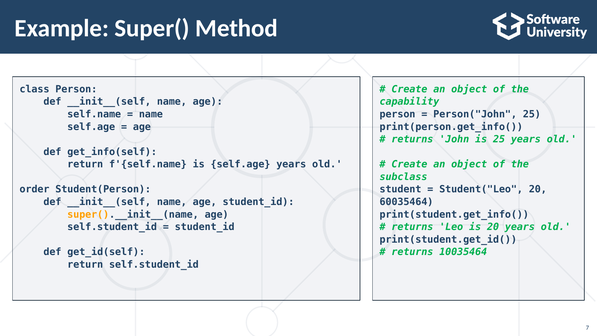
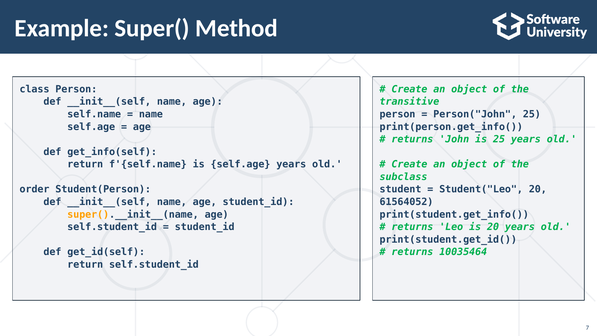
capability: capability -> transitive (409, 102)
60035464: 60035464 -> 61564052 (406, 202)
